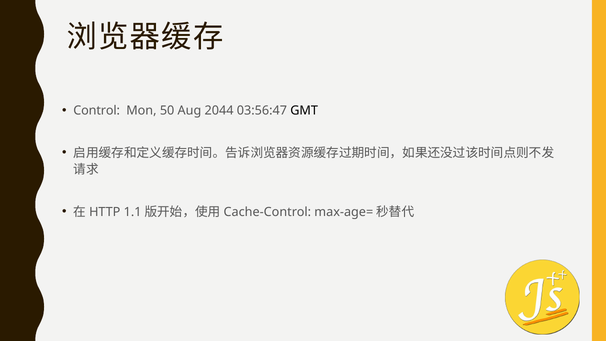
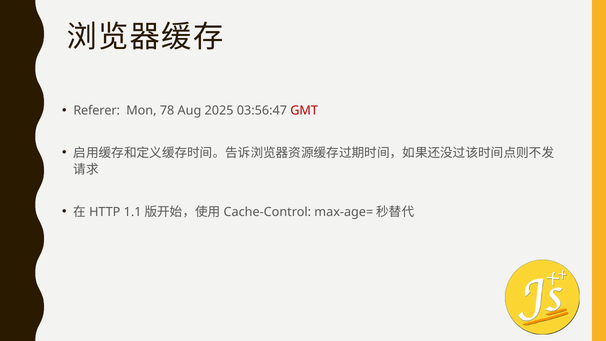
Control: Control -> Referer (97, 111)
50: 50 -> 78 (167, 111)
2044: 2044 -> 2025 (219, 111)
GMT colour: black -> red (304, 111)
